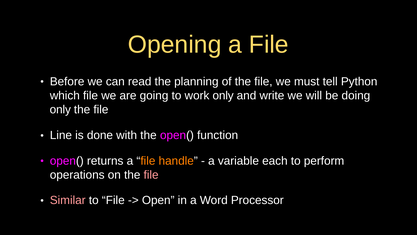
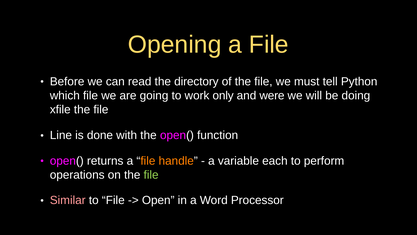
planning: planning -> directory (196, 81)
write: write -> were (272, 95)
only: only -> xfile (60, 110)
file colour: pink -> light green (151, 175)
